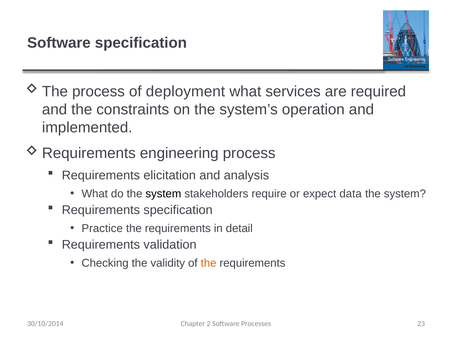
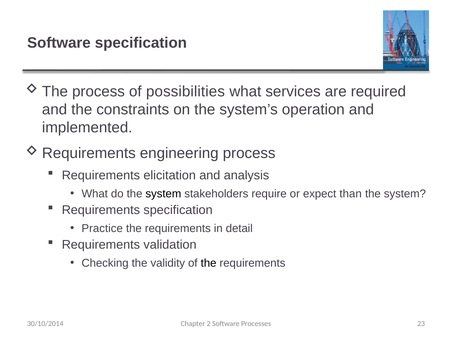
deployment: deployment -> possibilities (185, 91)
data: data -> than (351, 194)
the colour: orange -> black (209, 263)
